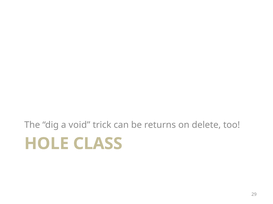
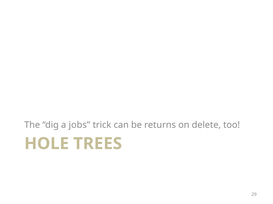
void: void -> jobs (79, 125)
CLASS: CLASS -> TREES (98, 144)
